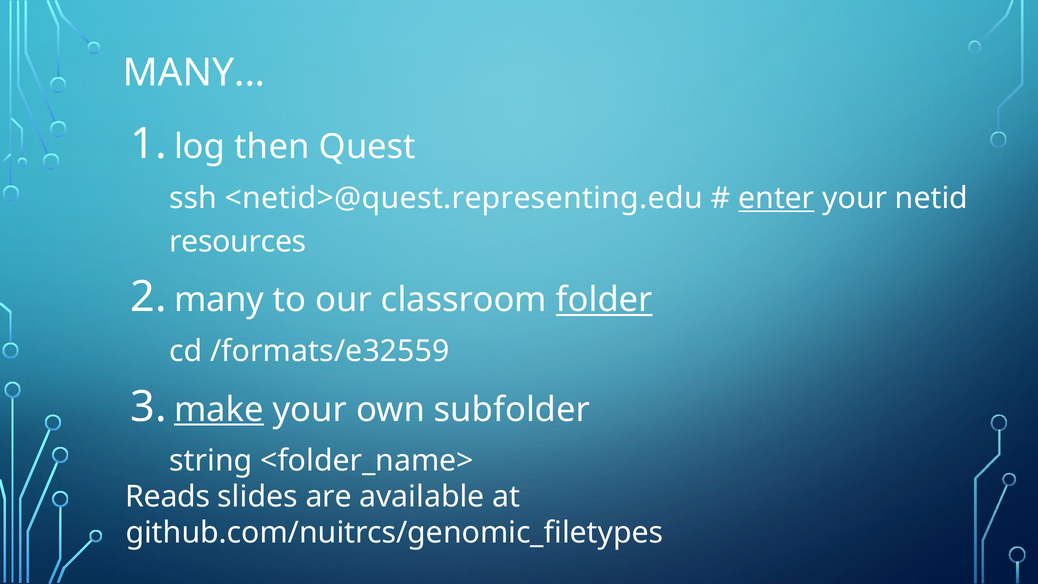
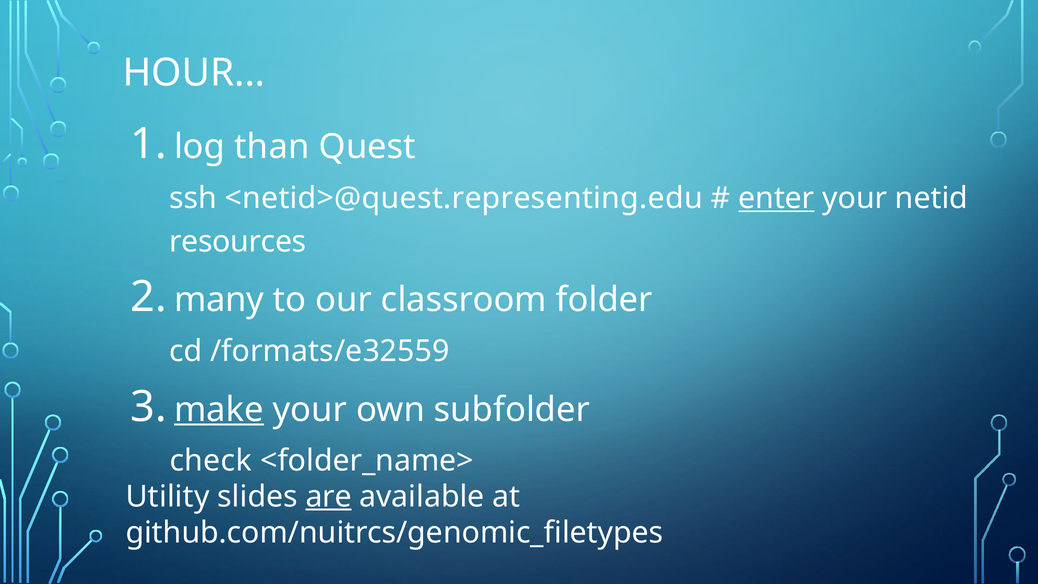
MANY: MANY -> HOUR (194, 73)
then: then -> than (272, 147)
folder underline: present -> none (604, 300)
string: string -> check (211, 461)
Reads: Reads -> Utility (168, 496)
are underline: none -> present (329, 496)
